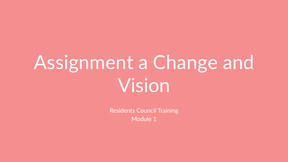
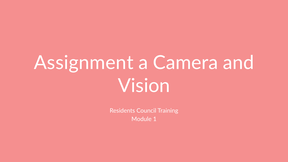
Change: Change -> Camera (185, 63)
